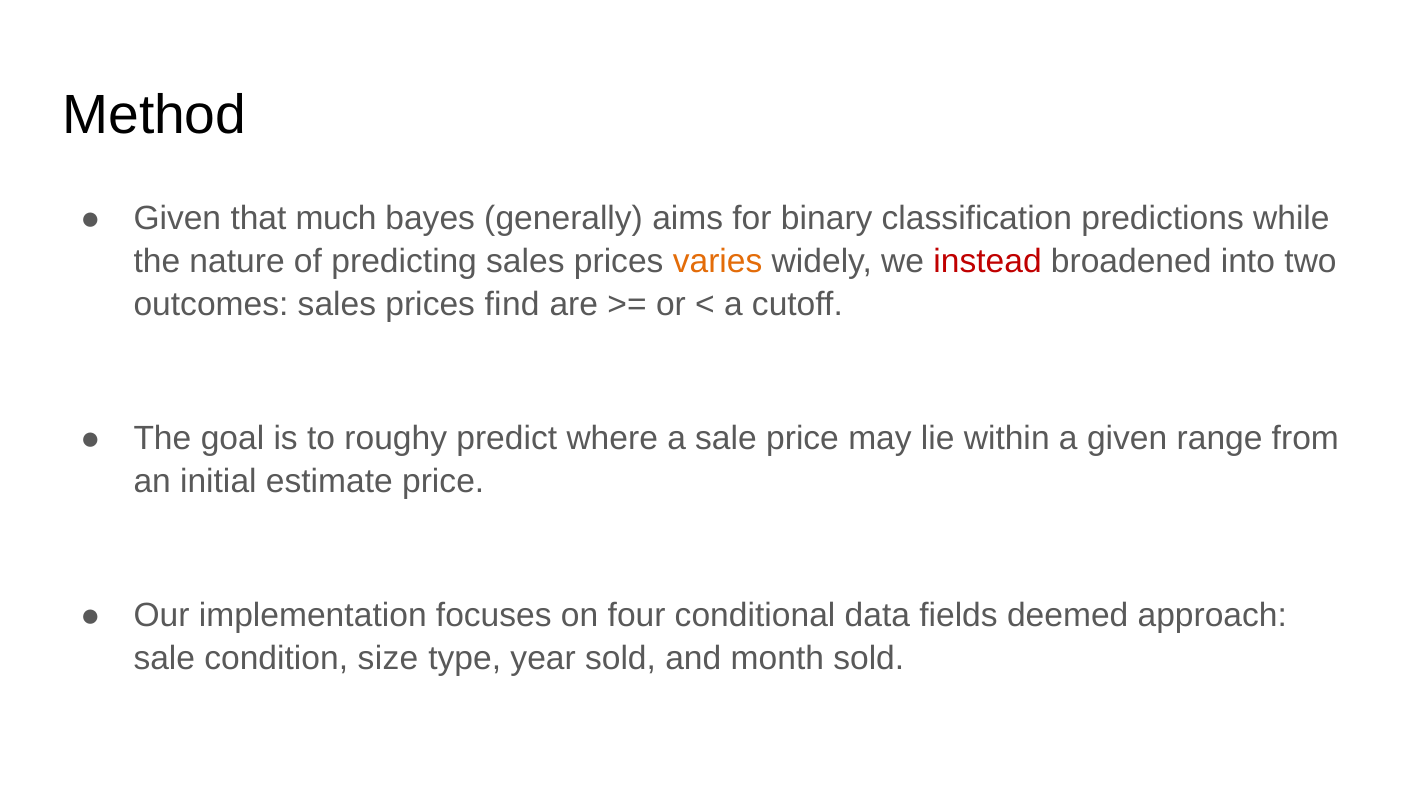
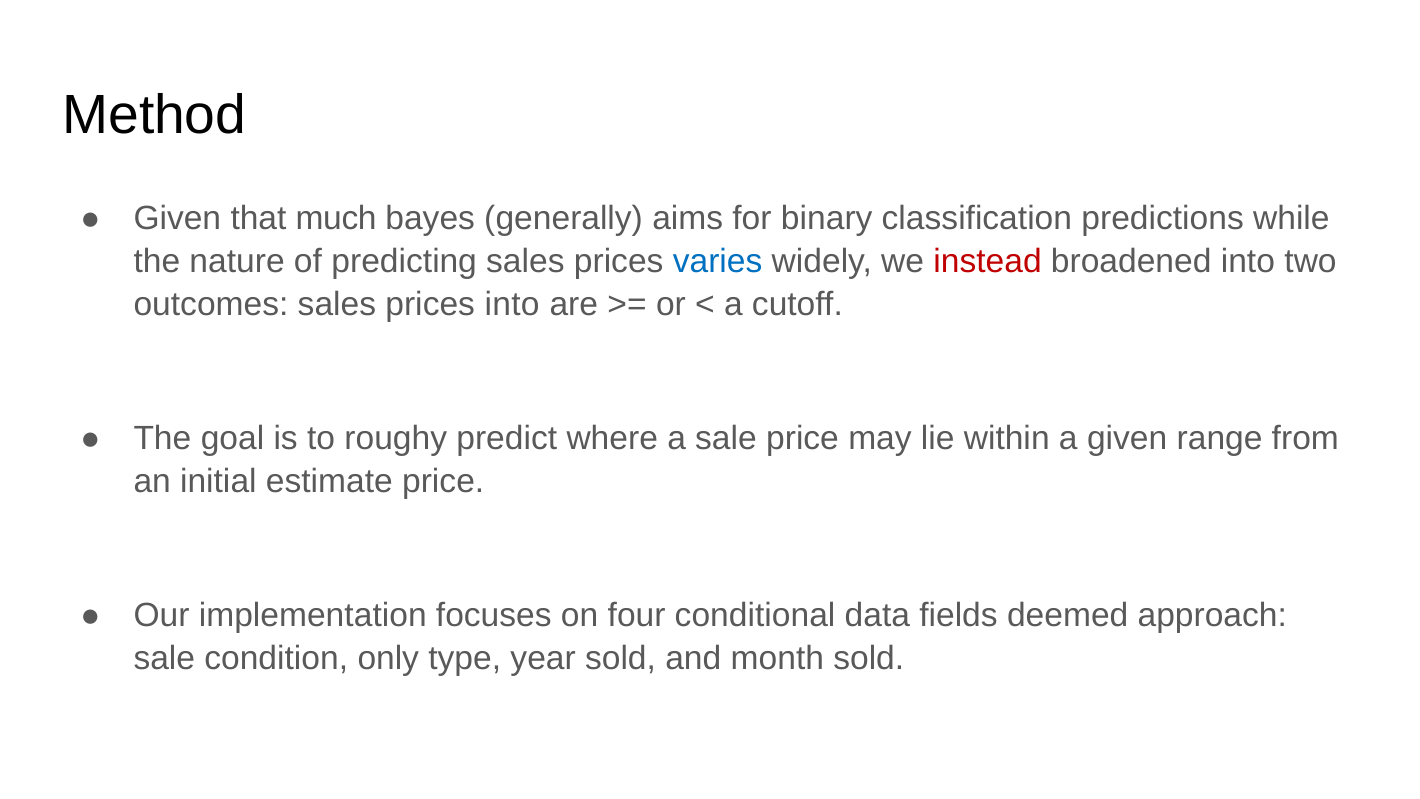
varies colour: orange -> blue (718, 261)
prices find: find -> into (512, 305)
size: size -> only (388, 659)
